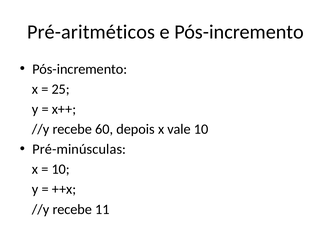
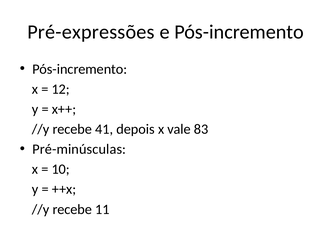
Pré-aritméticos: Pré-aritméticos -> Pré-expressões (91, 32)
25: 25 -> 12 (61, 89)
60: 60 -> 41 (104, 129)
vale 10: 10 -> 83 (201, 129)
